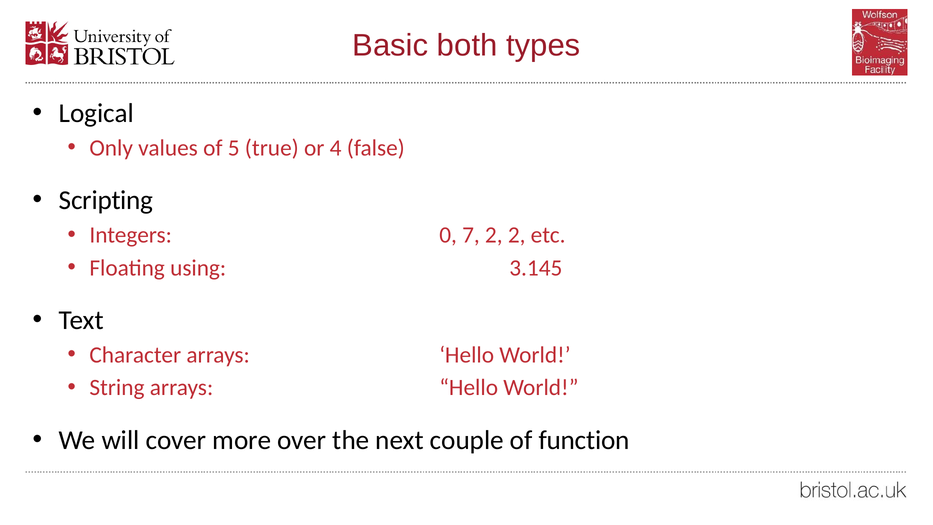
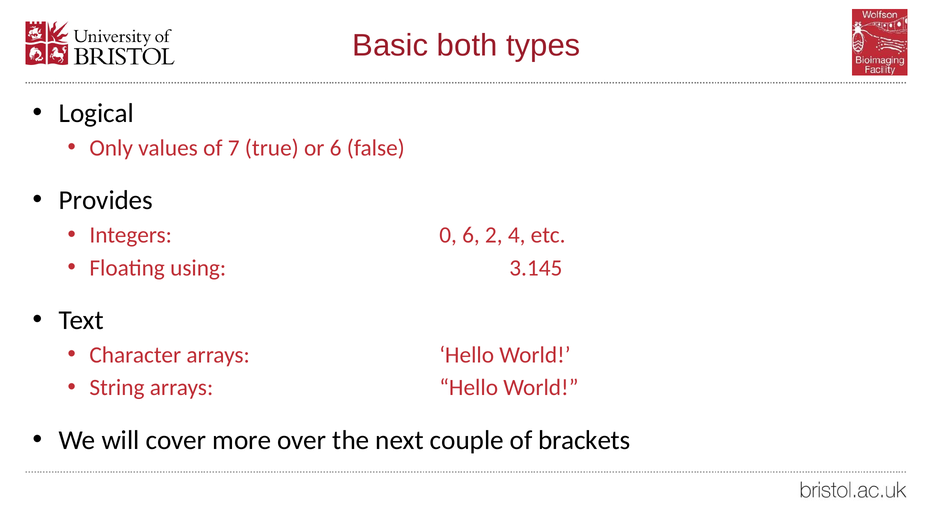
5: 5 -> 7 (234, 148)
or 4: 4 -> 6 (336, 148)
Scripting: Scripting -> Provides (106, 200)
0 7: 7 -> 6 (471, 235)
2 2: 2 -> 4 (517, 235)
function: function -> brackets (584, 440)
